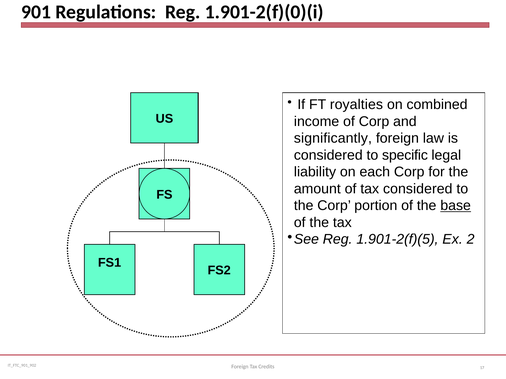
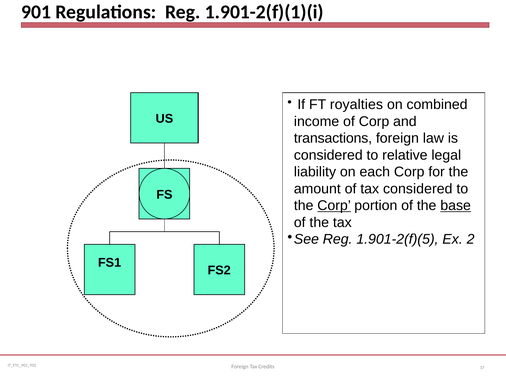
1.901-2(f)(0)(i: 1.901-2(f)(0)(i -> 1.901-2(f)(1)(i (264, 12)
significantly: significantly -> transactions (333, 138)
specific: specific -> relative (405, 155)
Corp underline: none -> present (334, 206)
